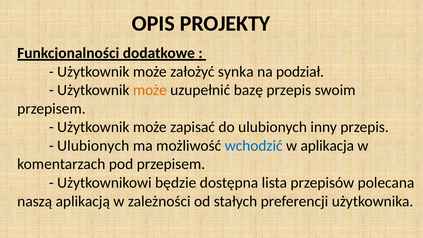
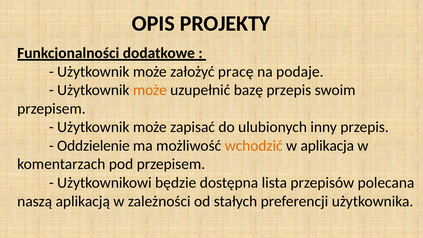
synka: synka -> pracę (236, 72)
podział: podział -> podaje (300, 72)
Ulubionych: Ulubionych -> Oddzielenie (93, 146)
wchodzić colour: blue -> orange (254, 146)
